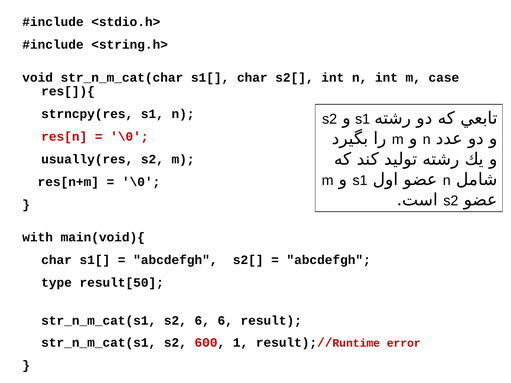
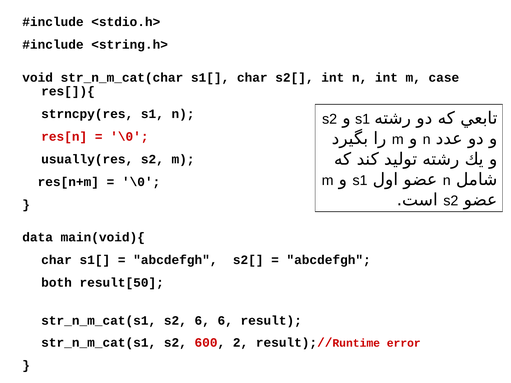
with: with -> data (38, 238)
type: type -> both (57, 283)
1: 1 -> 2 (241, 343)
